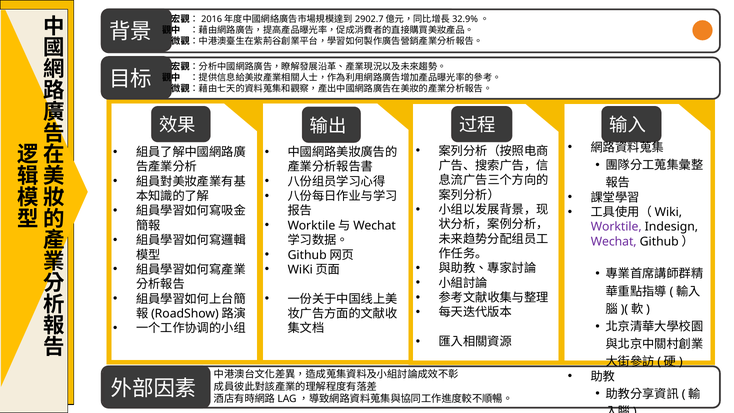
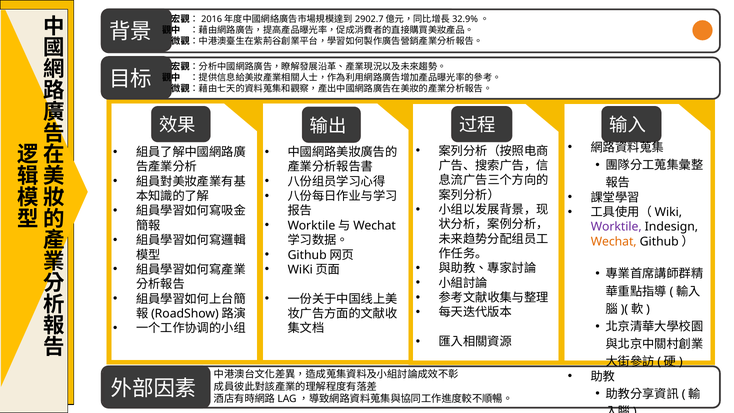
Wechat colour: purple -> orange (614, 242)
